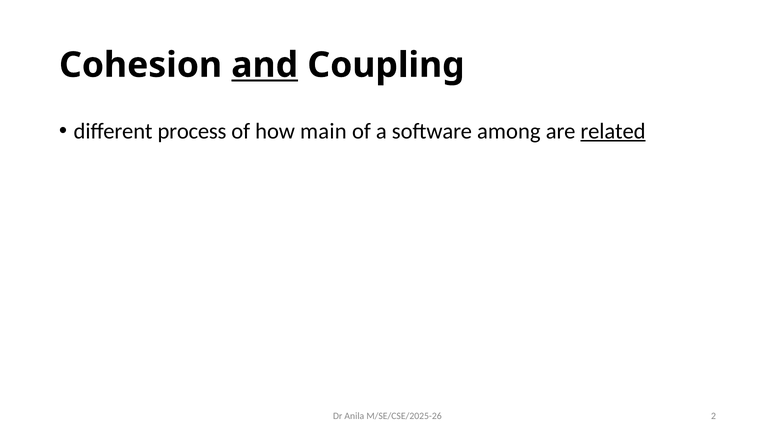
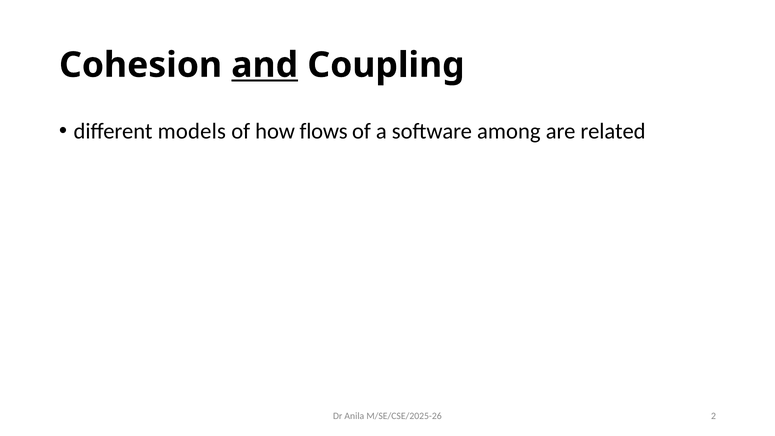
process: process -> models (192, 131)
main: main -> flows (324, 131)
related underline: present -> none (613, 131)
